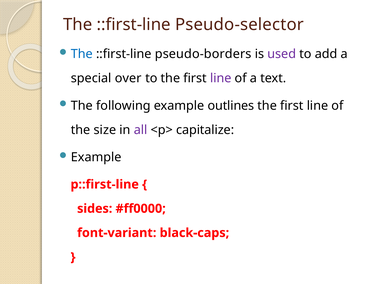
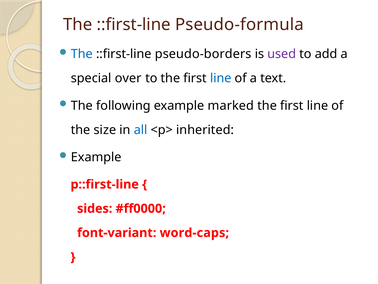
Pseudo-selector: Pseudo-selector -> Pseudo-formula (239, 24)
line colour: purple -> blue (221, 78)
outlines: outlines -> marked (231, 105)
all colour: purple -> blue (141, 130)
capitalize: capitalize -> inherited (205, 130)
black-caps: black-caps -> word-caps (194, 232)
